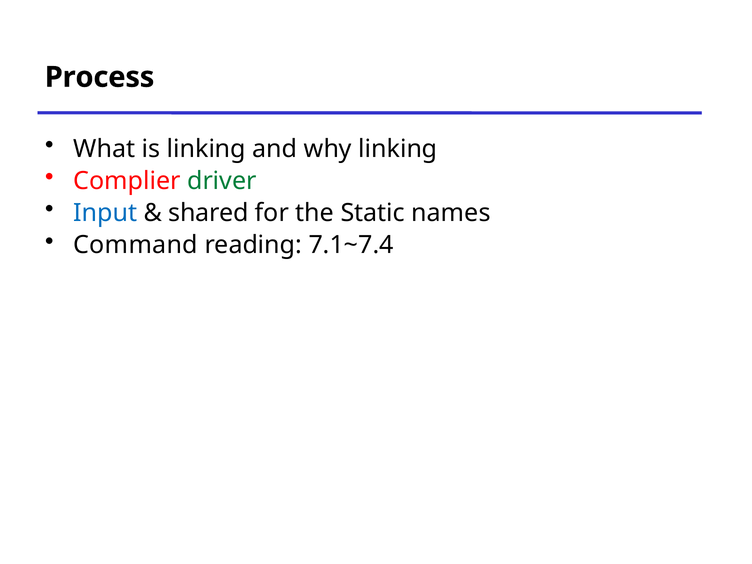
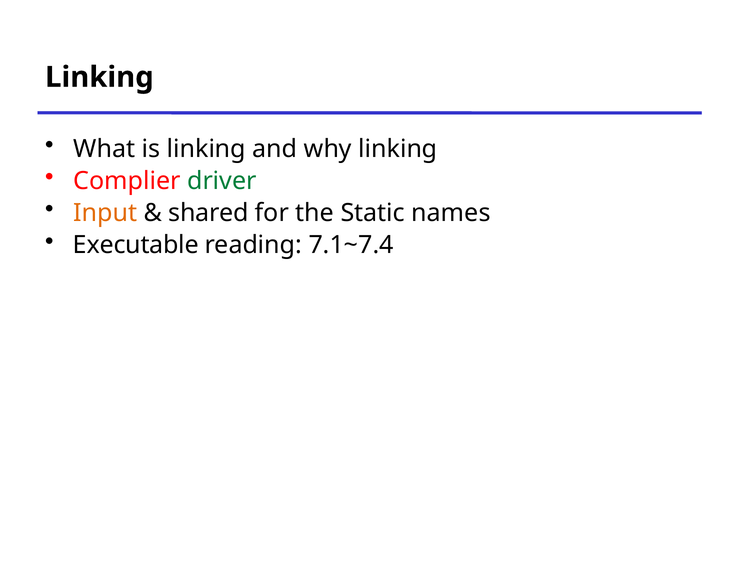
Process: Process -> Linking (99, 77)
Input colour: blue -> orange (105, 213)
Command: Command -> Executable (136, 245)
